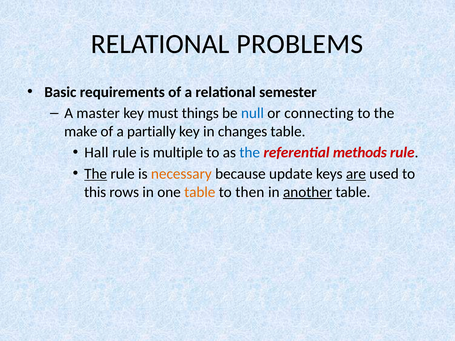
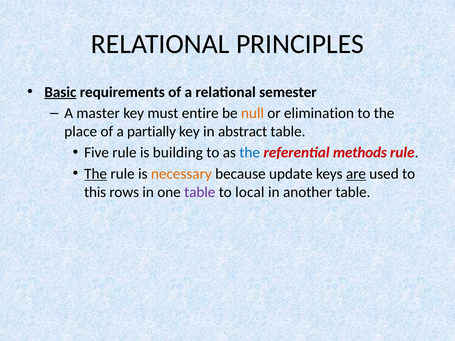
PROBLEMS: PROBLEMS -> PRINCIPLES (300, 44)
Basic underline: none -> present (60, 92)
things: things -> entire (200, 113)
null colour: blue -> orange (252, 113)
connecting: connecting -> elimination (319, 113)
make: make -> place (81, 131)
changes: changes -> abstract (243, 131)
Hall: Hall -> Five (97, 153)
multiple: multiple -> building (178, 153)
table colour: orange -> purple (200, 192)
then: then -> local (250, 192)
another underline: present -> none (308, 192)
